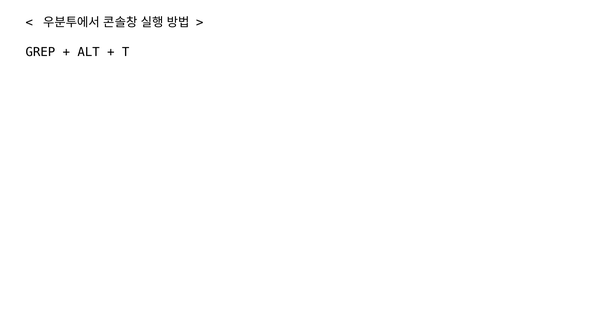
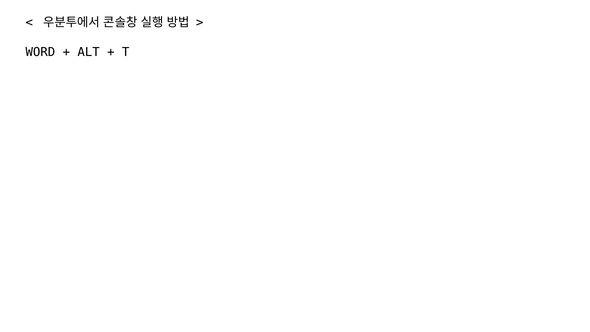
GREP: GREP -> WORD (40, 52)
